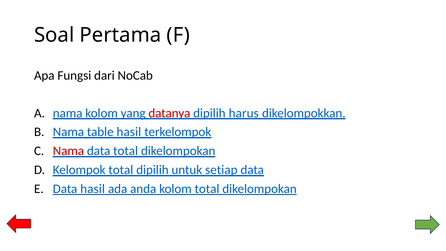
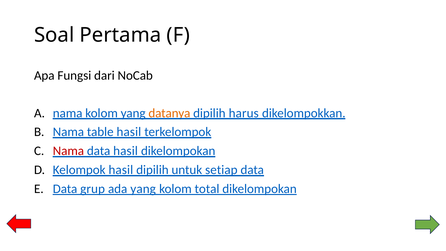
datanya colour: red -> orange (169, 113)
data total: total -> hasil (126, 151)
Kelompok total: total -> hasil (121, 170)
Data hasil: hasil -> grup (93, 189)
ada anda: anda -> yang (143, 189)
